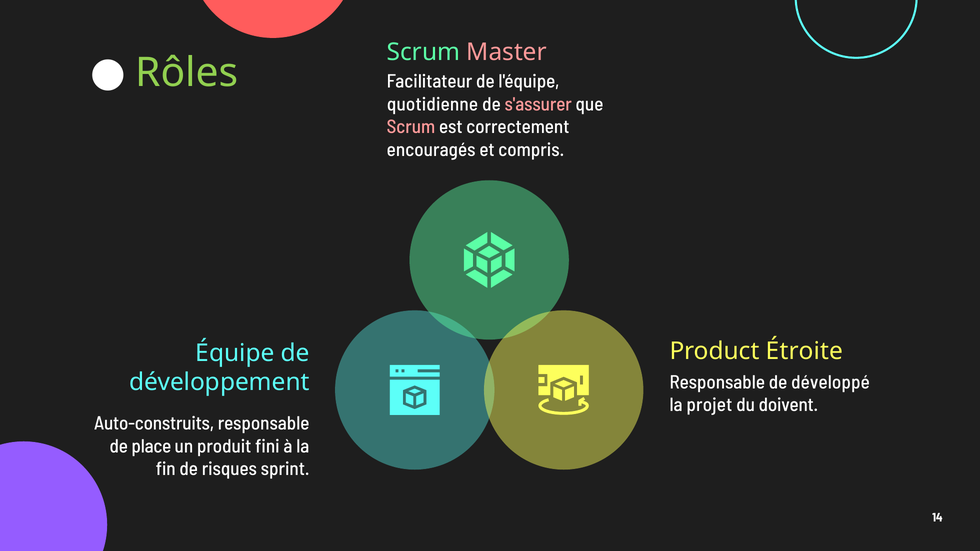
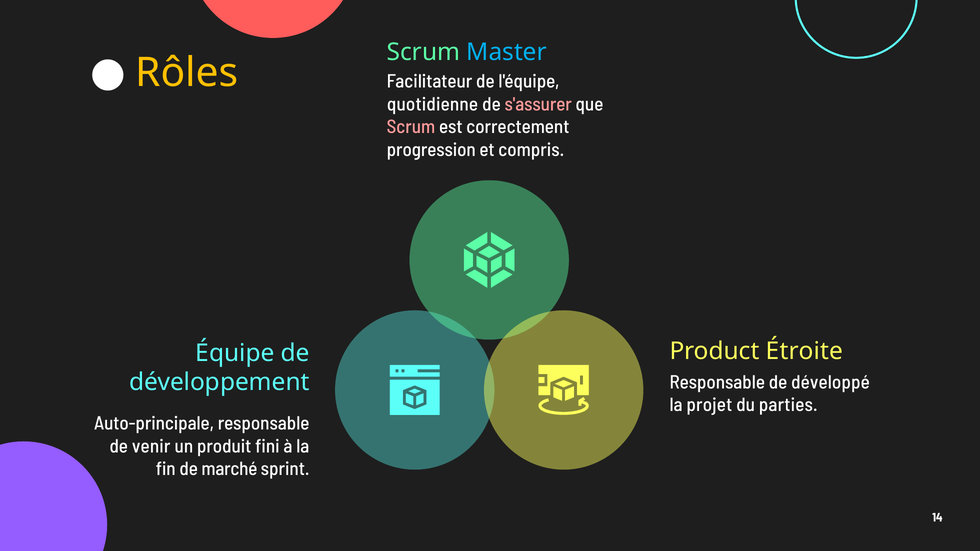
Master colour: pink -> light blue (507, 52)
Rôles colour: light green -> yellow (187, 73)
encouragés: encouragés -> progression (431, 150)
doivent: doivent -> parties (788, 405)
Auto-construits: Auto-construits -> Auto-principale (154, 424)
place: place -> venir (151, 446)
risques: risques -> marché (229, 469)
